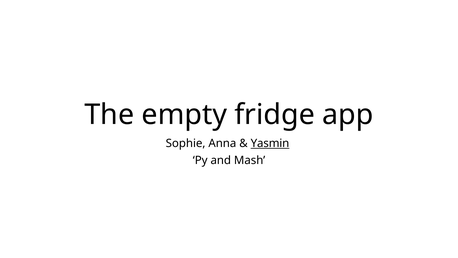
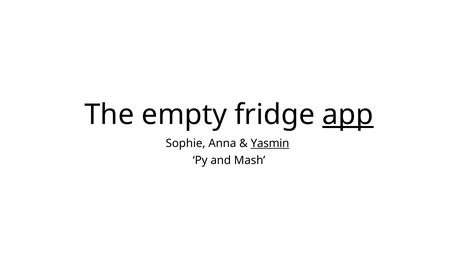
app underline: none -> present (348, 114)
